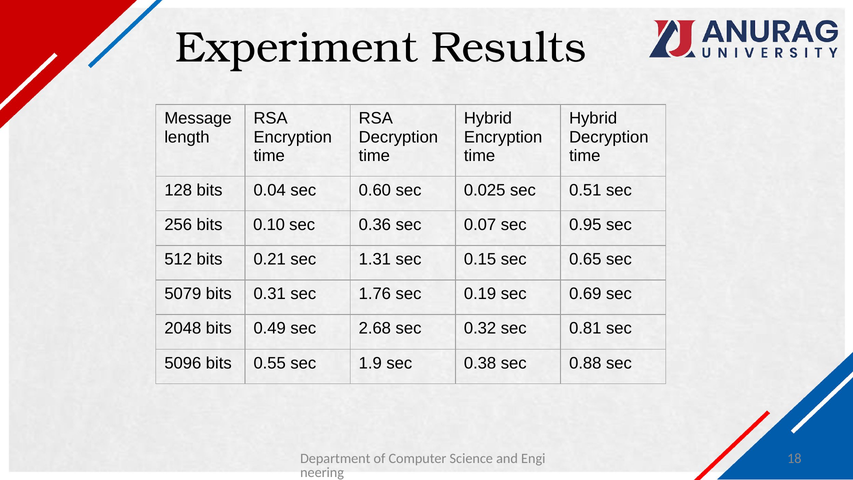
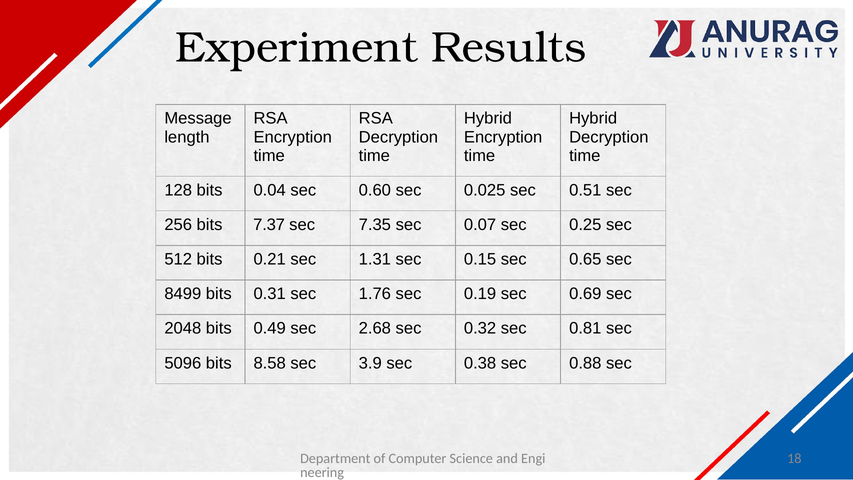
0.10: 0.10 -> 7.37 (269, 225)
0.36: 0.36 -> 7.35 (375, 225)
0.95: 0.95 -> 0.25 (585, 225)
5079: 5079 -> 8499 (183, 294)
0.55: 0.55 -> 8.58 (270, 363)
1.9: 1.9 -> 3.9 (370, 363)
